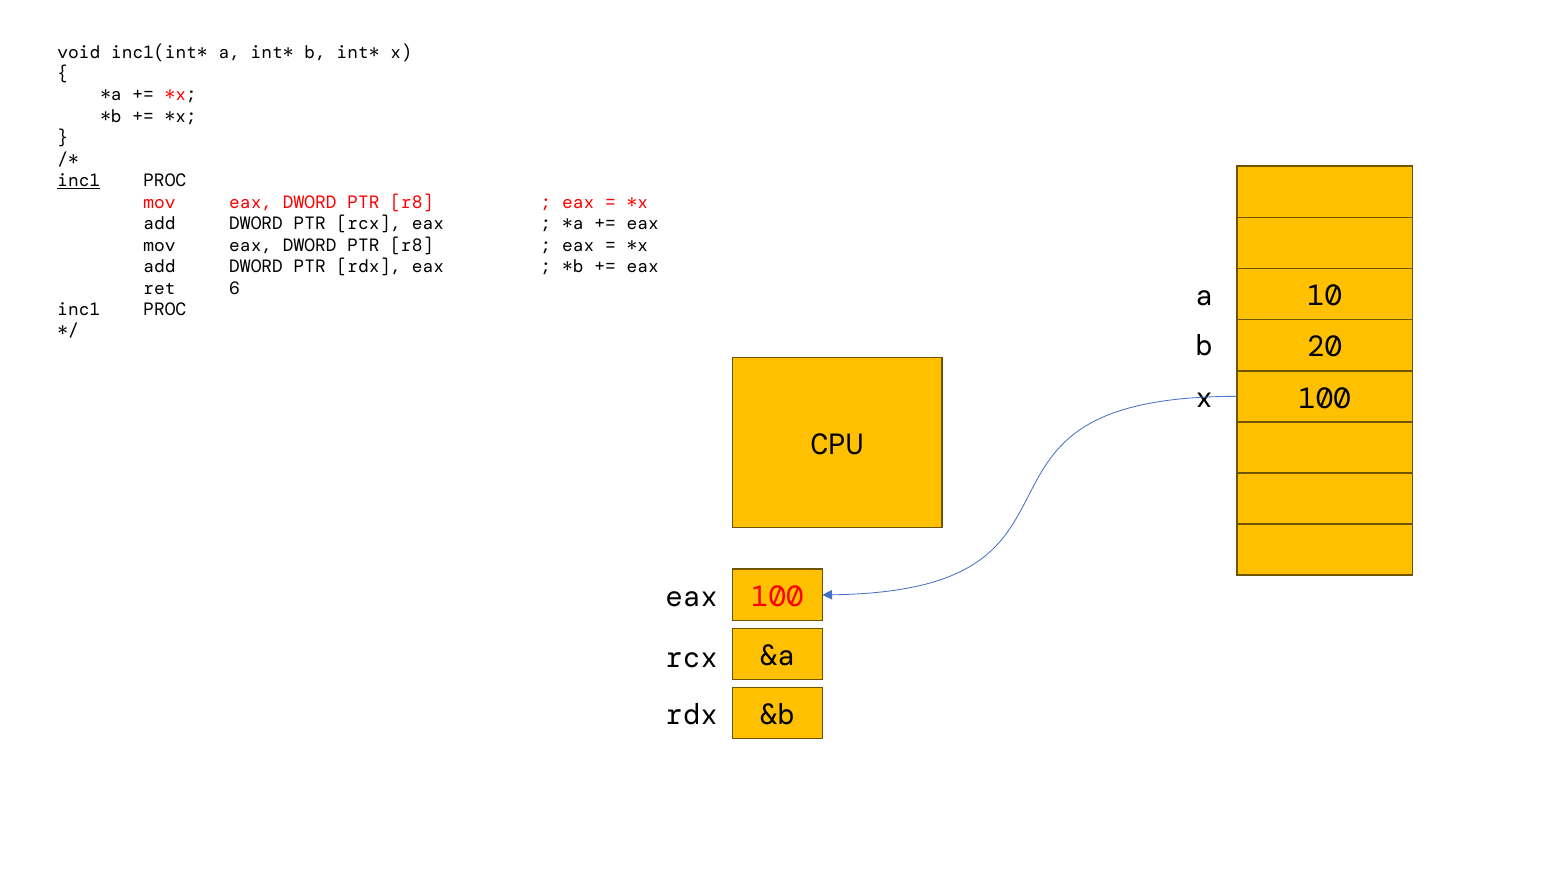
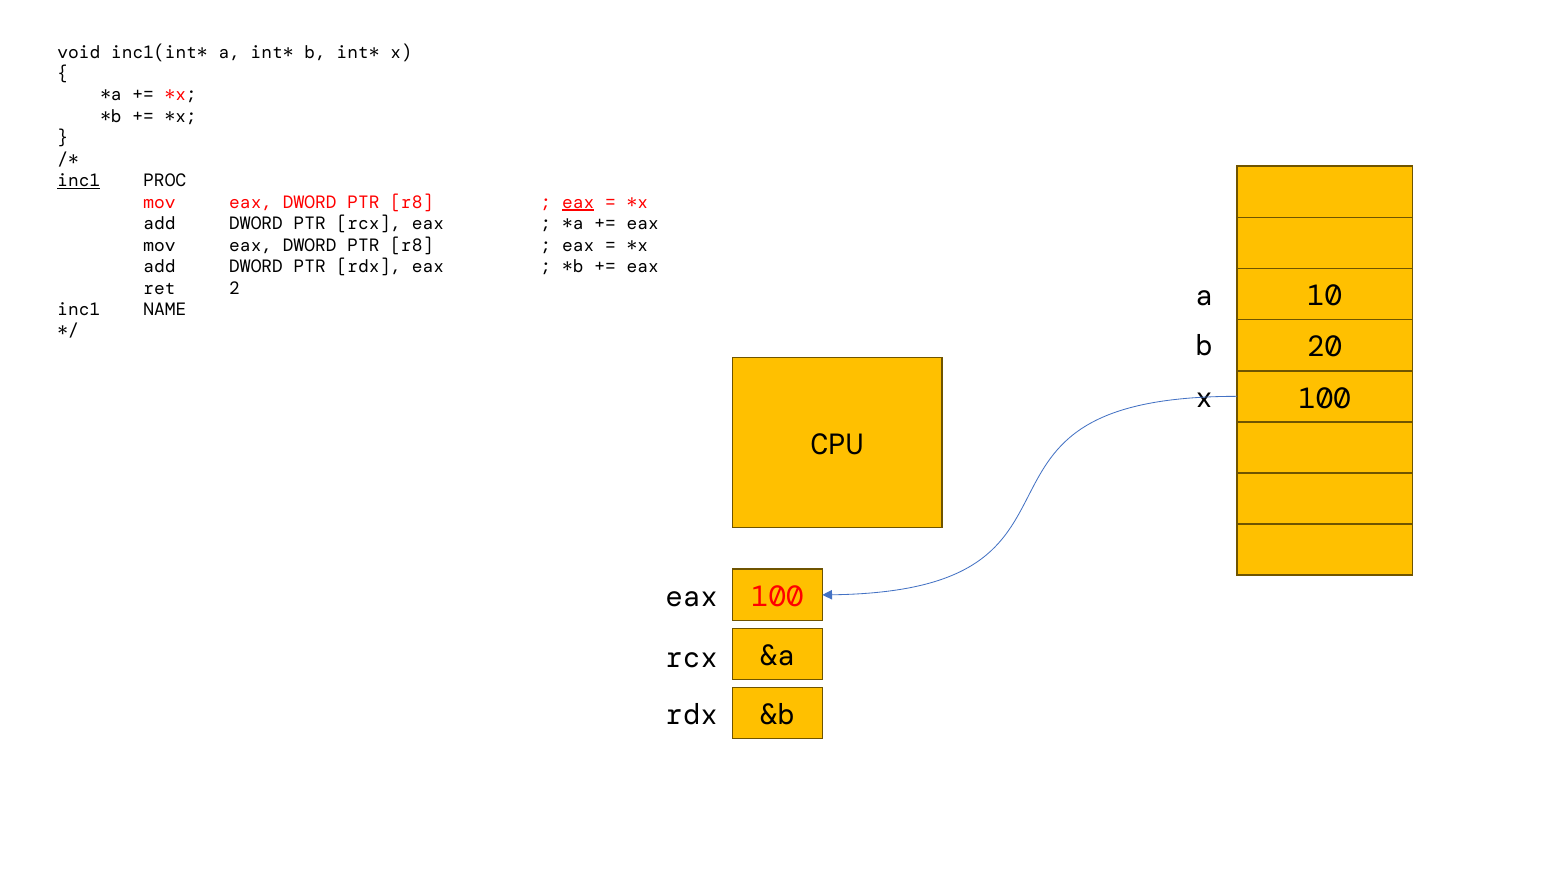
eax underline: none -> present (578, 202)
6: 6 -> 2 (235, 288)
PROC: PROC -> NAME (165, 309)
